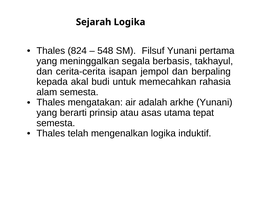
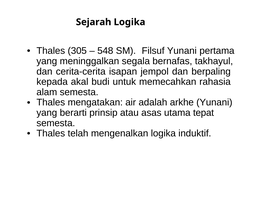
824: 824 -> 305 (77, 51)
berbasis: berbasis -> bernafas (172, 61)
